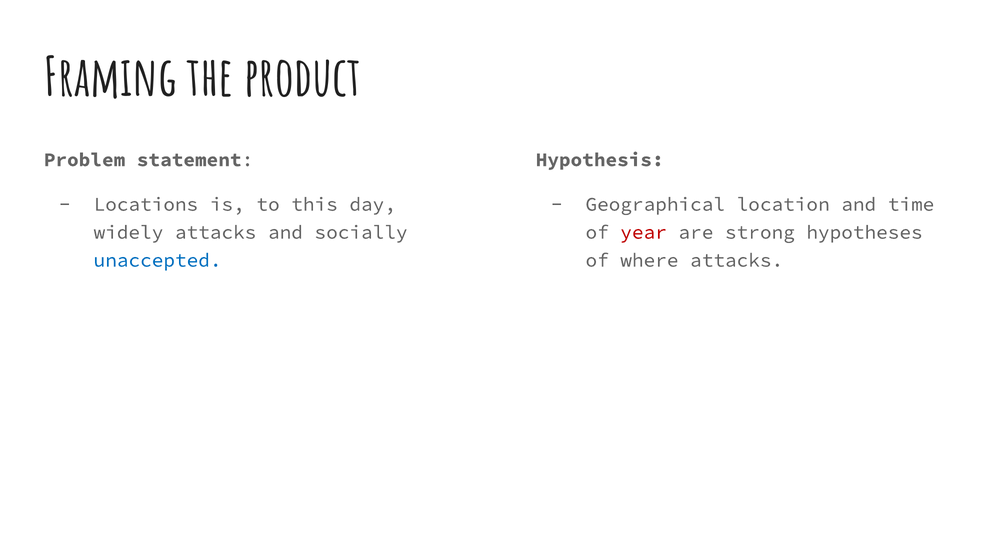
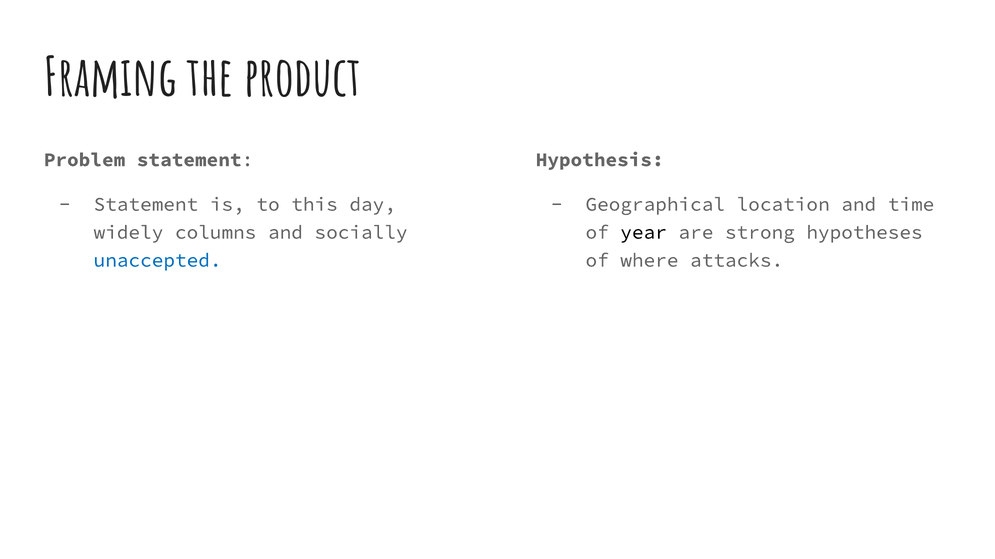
Locations: Locations -> Statement (146, 205)
widely attacks: attacks -> columns (216, 233)
year colour: red -> black (644, 233)
